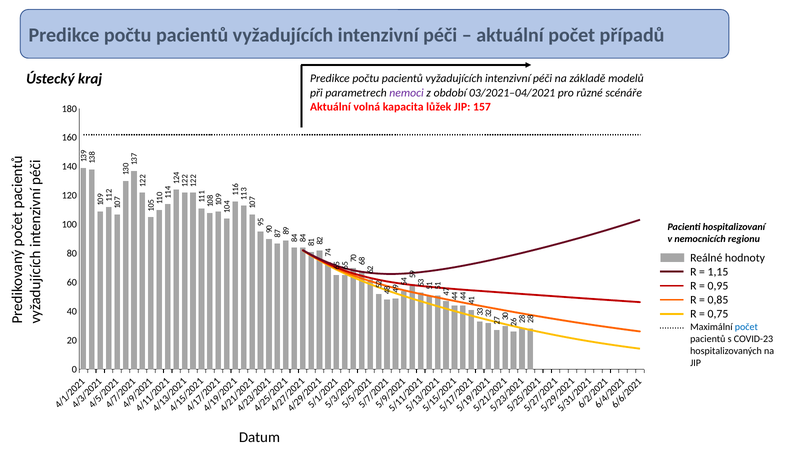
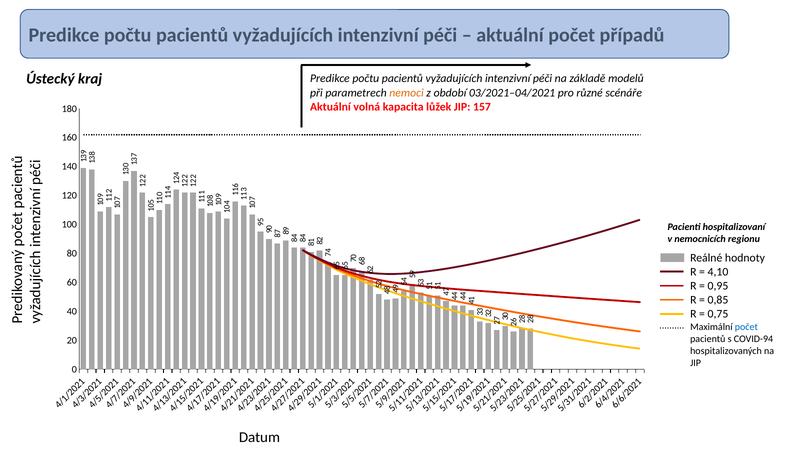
nemoci colour: purple -> orange (407, 93)
1,15: 1,15 -> 4,10 (718, 272)
COVID-23: COVID-23 -> COVID-94 (753, 339)
